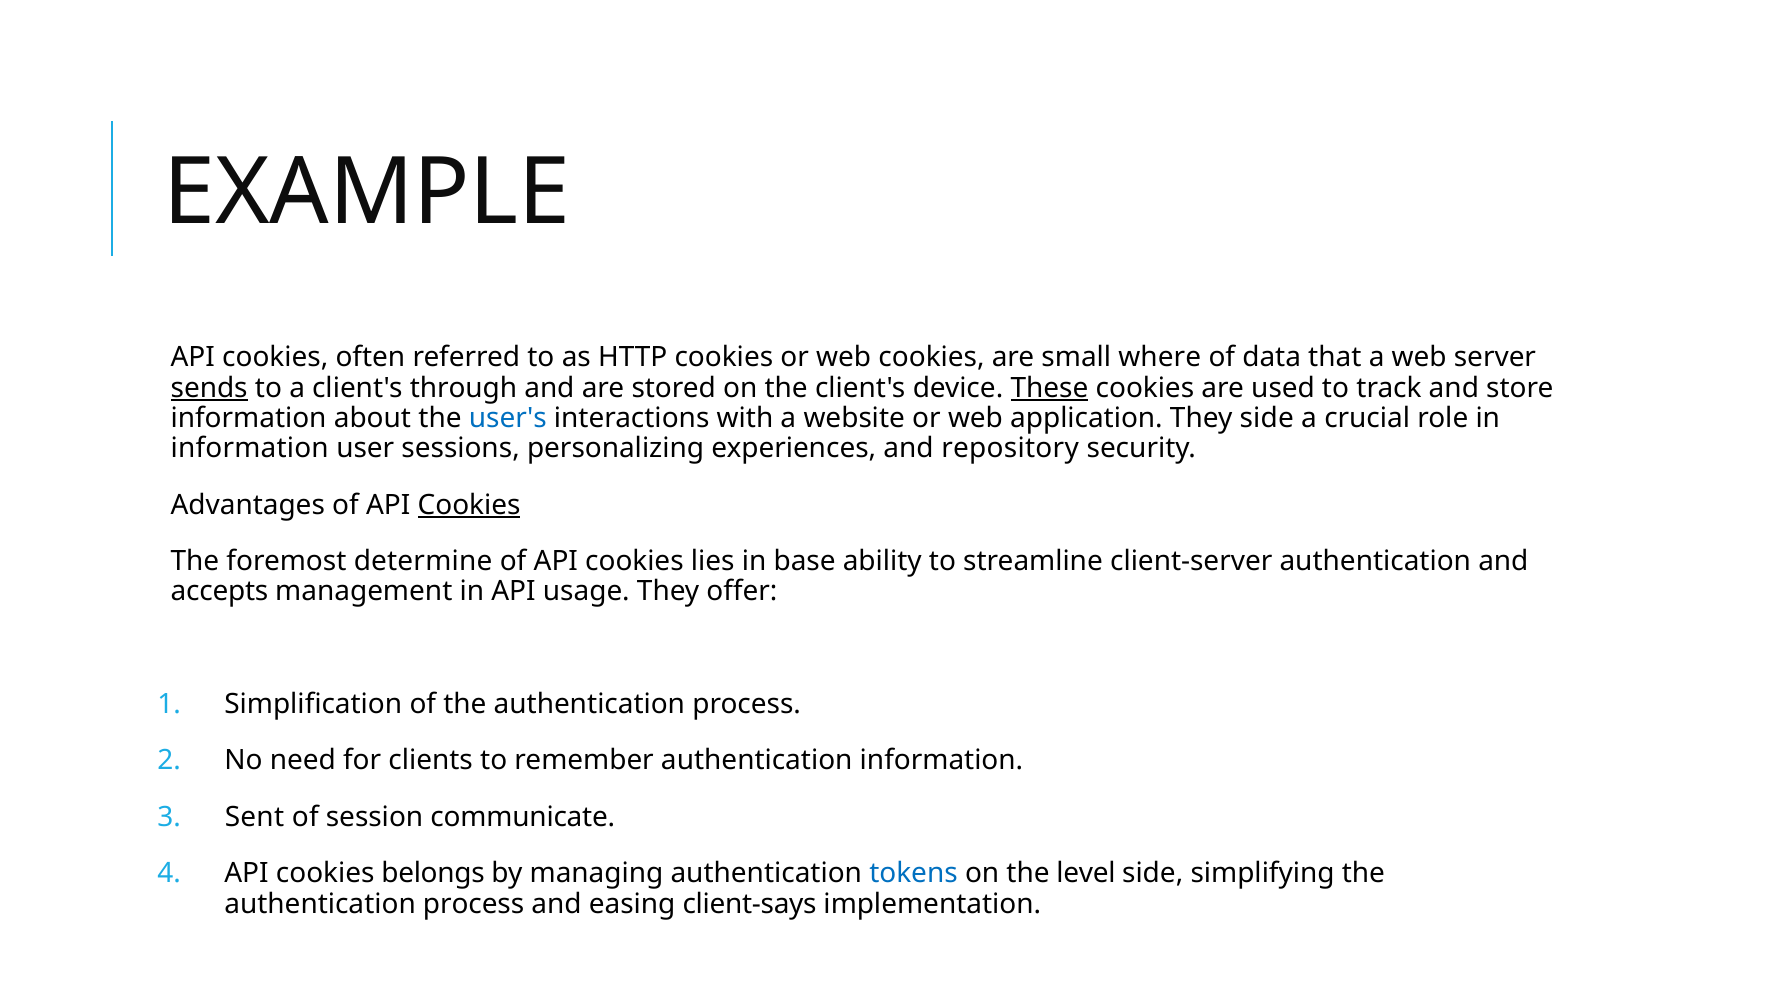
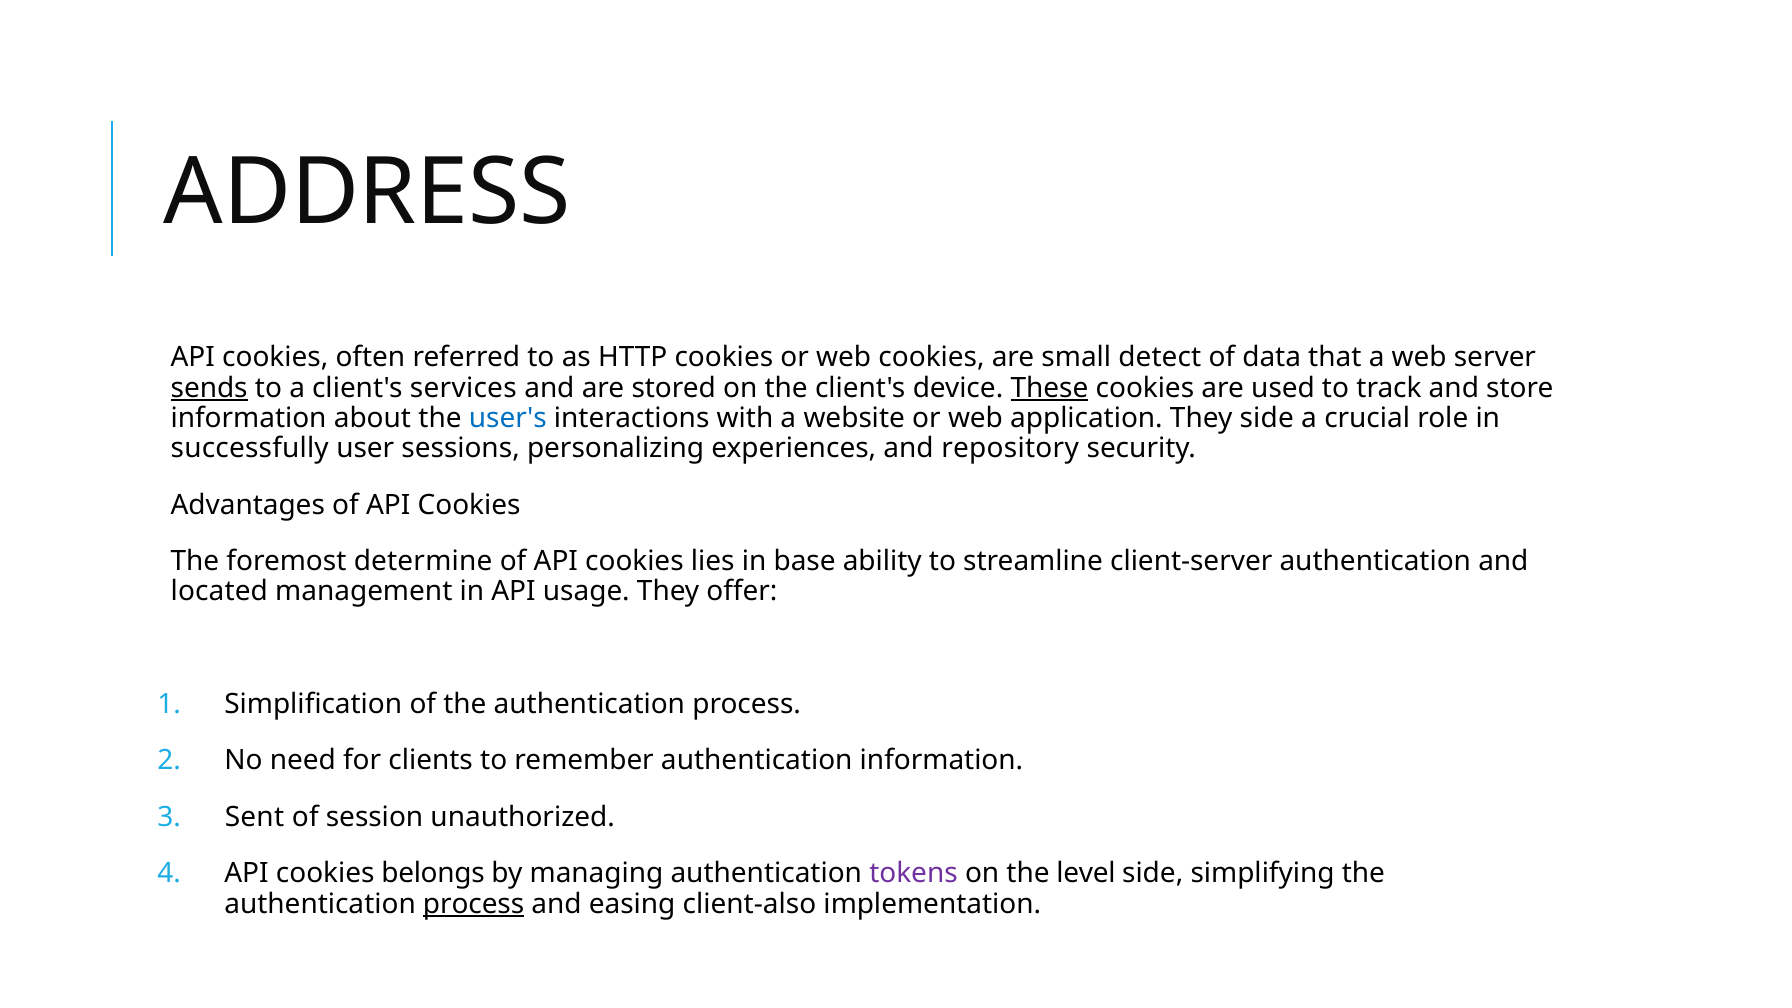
EXAMPLE: EXAMPLE -> ADDRESS (367, 192)
where: where -> detect (1160, 358)
through: through -> services (463, 388)
information: information -> successfully (250, 448)
Cookies underline: present -> none (469, 505)
accepts: accepts -> located (219, 592)
communicate: communicate -> unauthorized (523, 817)
tokens colour: blue -> purple (913, 874)
process underline: none -> present (474, 904)
client-says: client-says -> client-also (749, 904)
